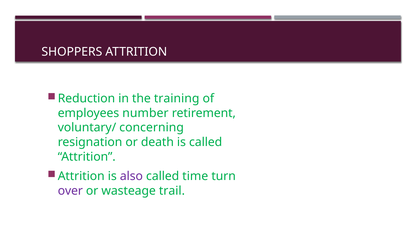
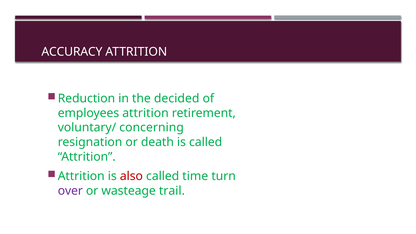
SHOPPERS: SHOPPERS -> ACCURACY (72, 52)
training: training -> decided (177, 99)
employees number: number -> attrition (145, 113)
also colour: purple -> red (131, 176)
